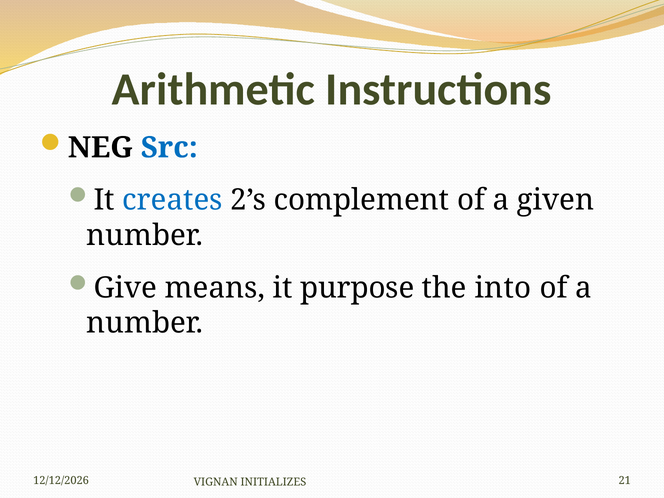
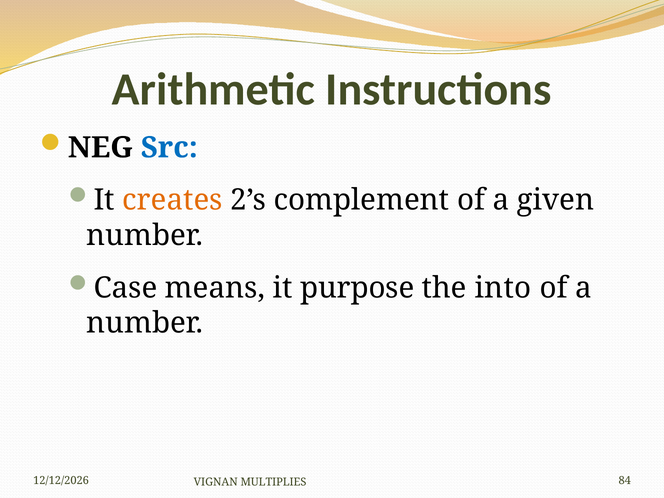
creates colour: blue -> orange (173, 200)
Give: Give -> Case (125, 288)
21: 21 -> 84 (625, 480)
INITIALIZES: INITIALIZES -> MULTIPLIES (273, 482)
